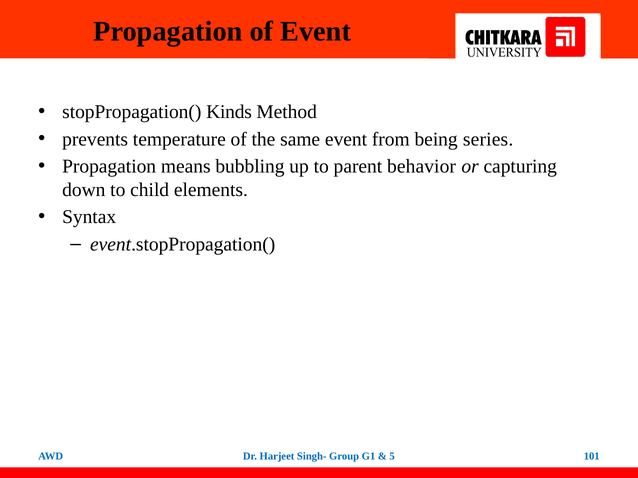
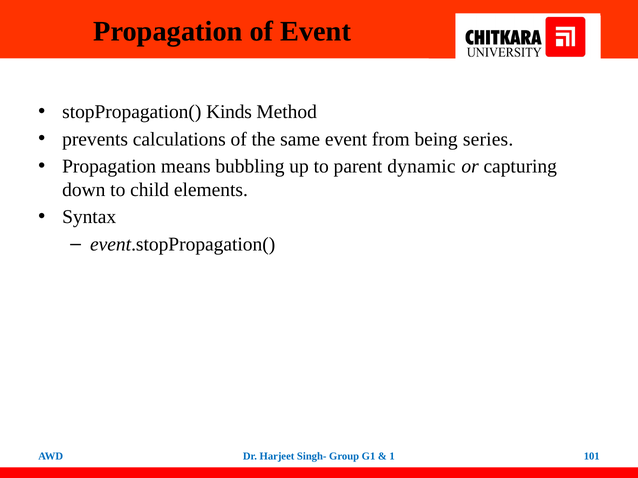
temperature: temperature -> calculations (179, 139)
behavior: behavior -> dynamic (421, 167)
5: 5 -> 1 (392, 457)
